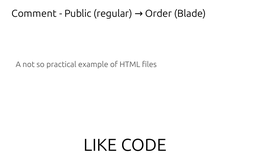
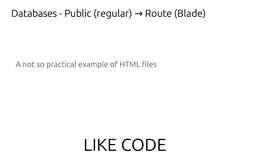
Comment: Comment -> Databases (34, 14)
Order: Order -> Route (159, 14)
